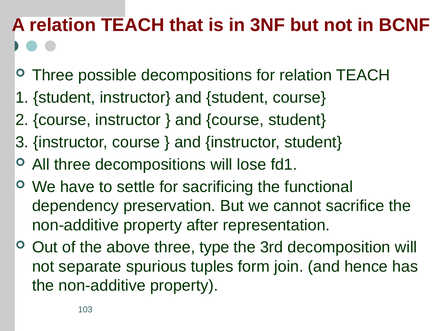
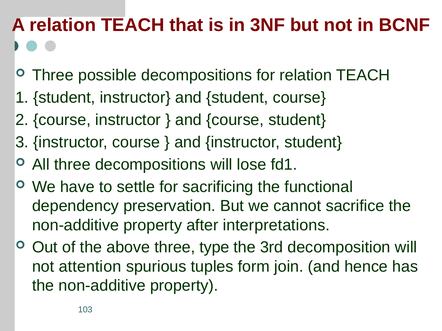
representation: representation -> interpretations (276, 225)
separate: separate -> attention (90, 267)
